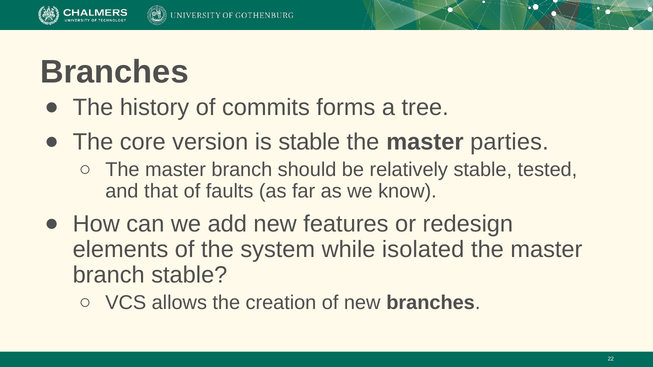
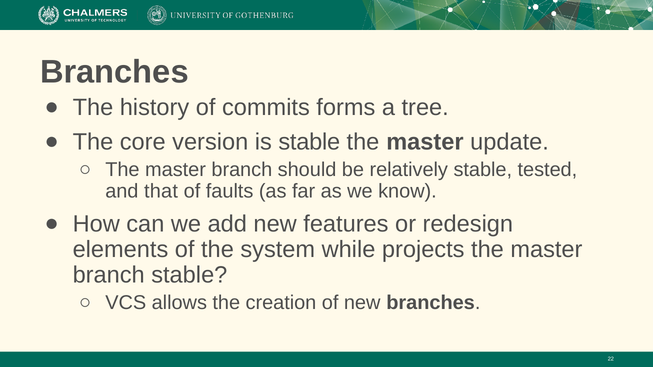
parties: parties -> update (510, 142)
isolated: isolated -> projects (423, 250)
